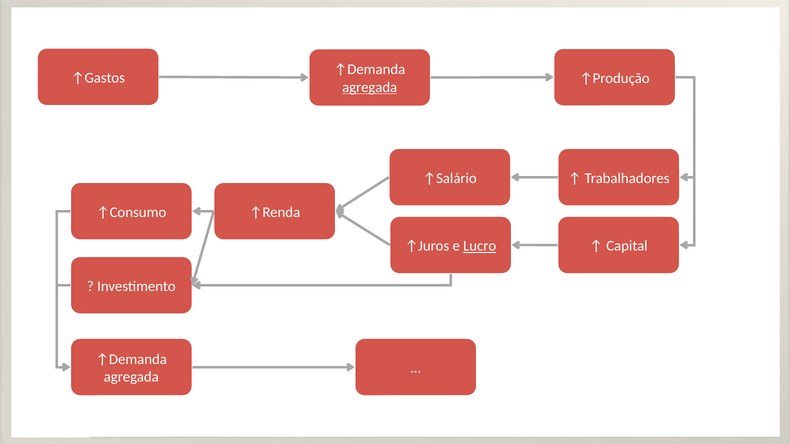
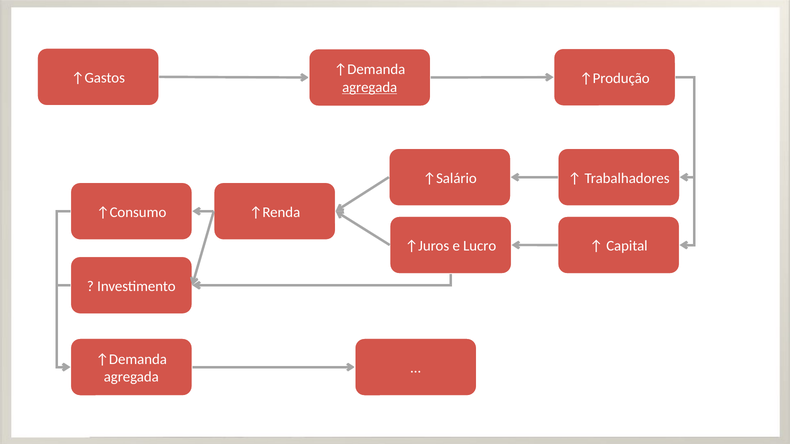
Lucro underline: present -> none (480, 246)
